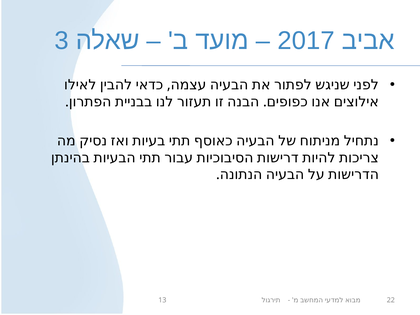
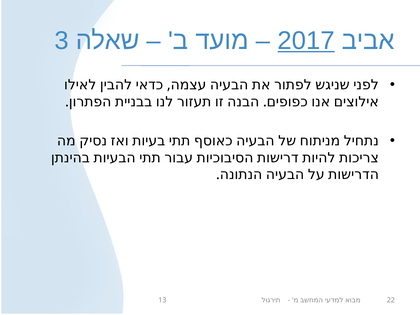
2017 underline: none -> present (306, 41)
